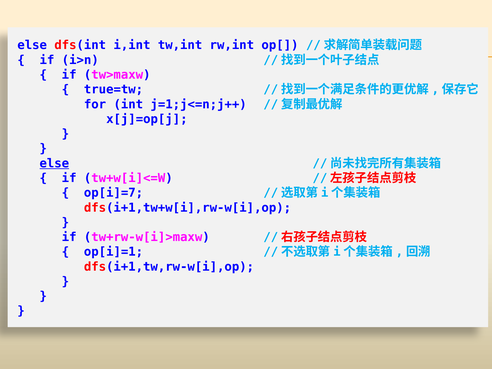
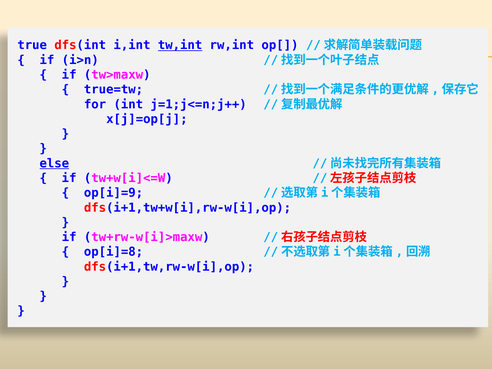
else: else -> true (32, 45)
tw,int underline: none -> present (180, 45)
op[i]=7: op[i]=7 -> op[i]=9 (114, 193)
op[i]=1: op[i]=1 -> op[i]=8 (114, 252)
